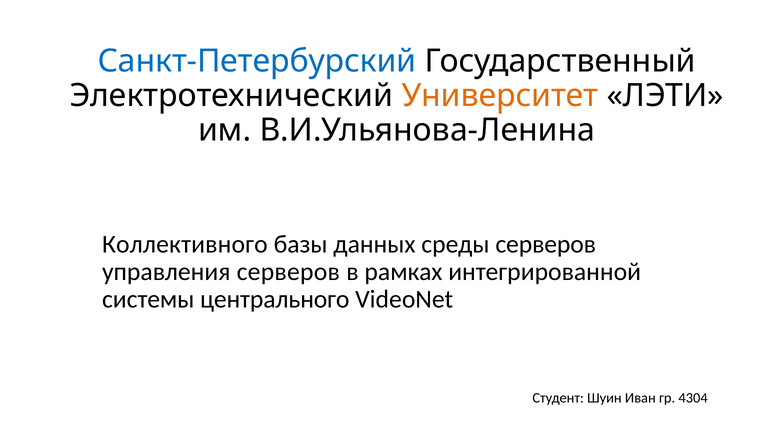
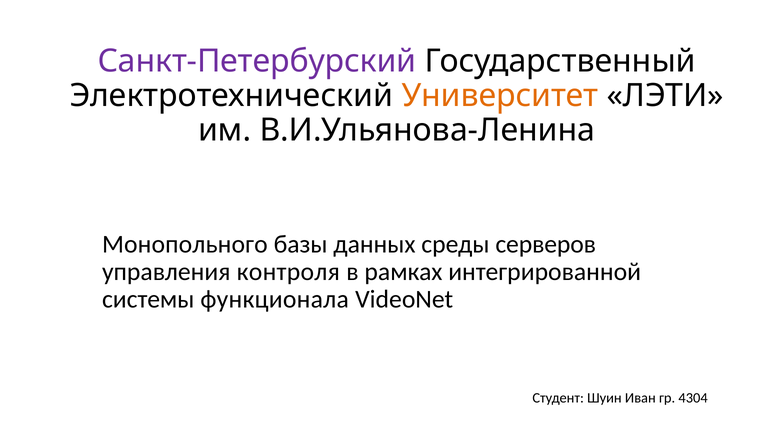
Санкт-Петербурский colour: blue -> purple (257, 61)
Коллективного: Коллективного -> Монопольного (185, 244)
управления серверов: серверов -> контроля (288, 272)
центрального: центрального -> функционала (275, 300)
